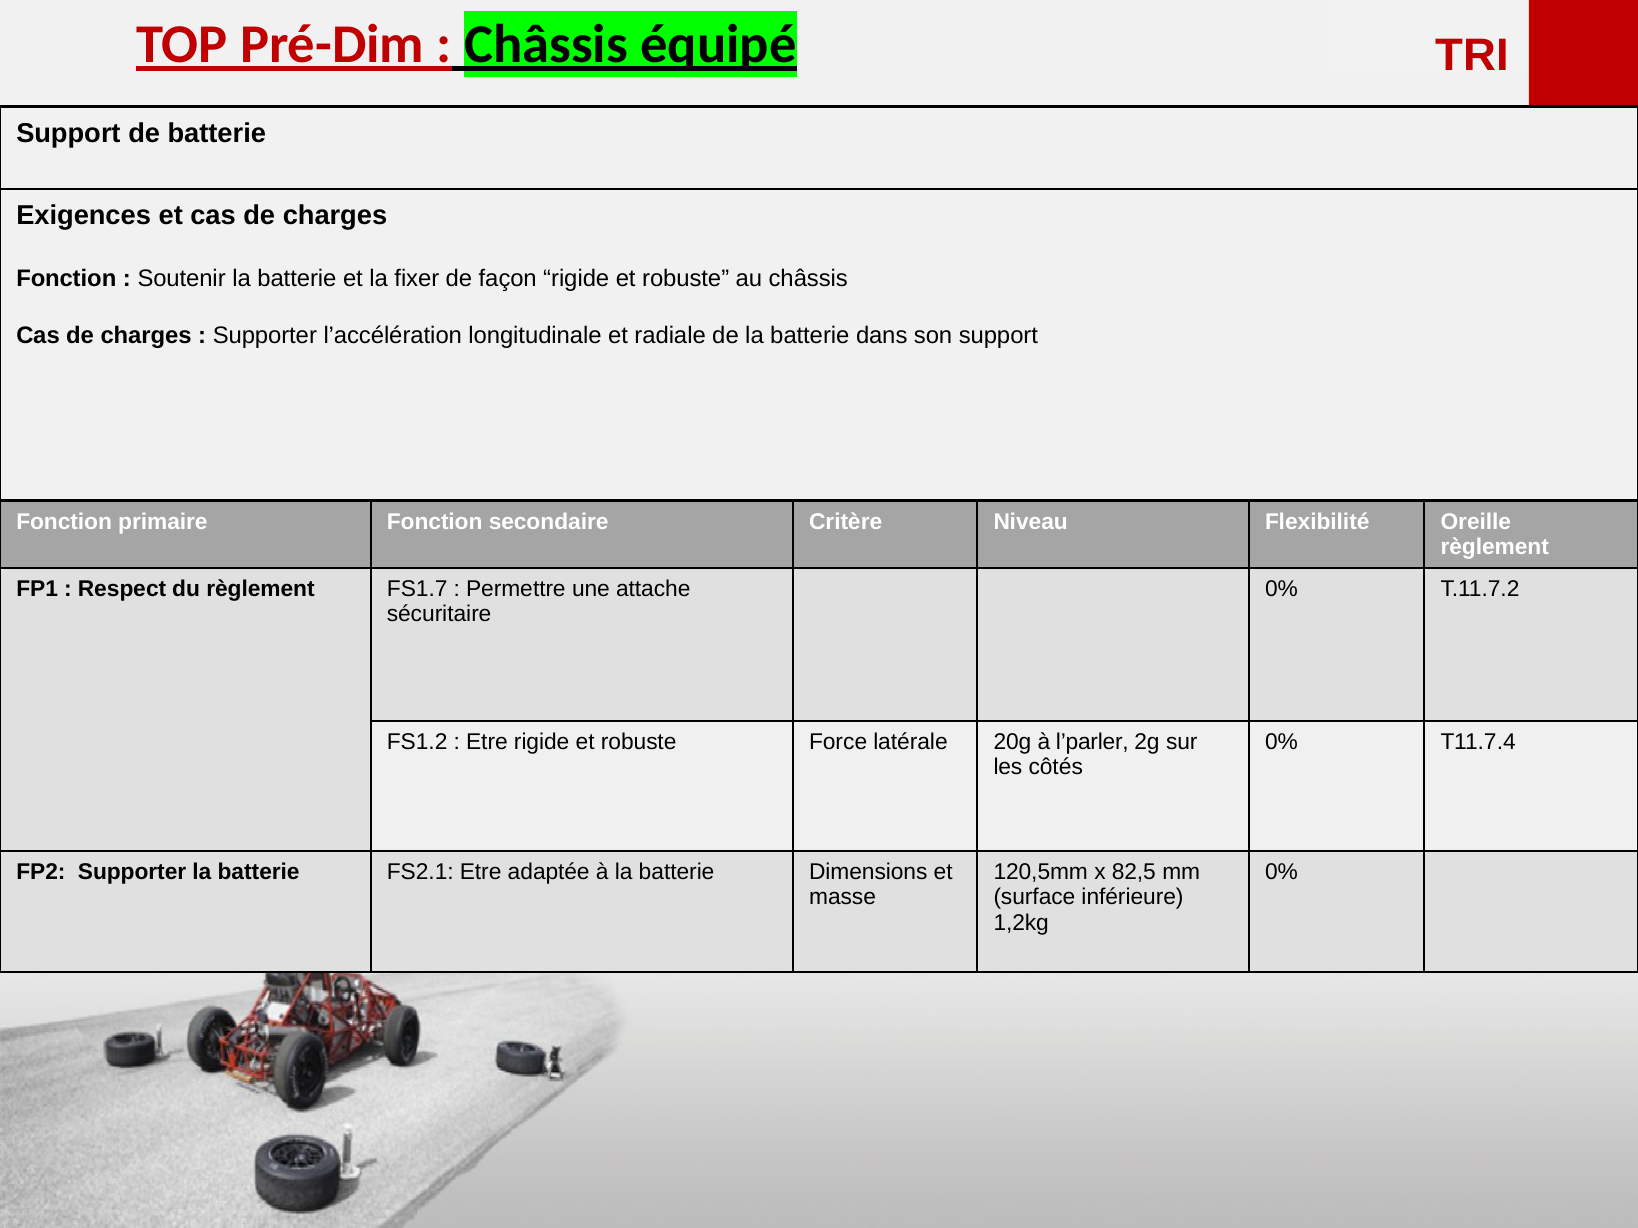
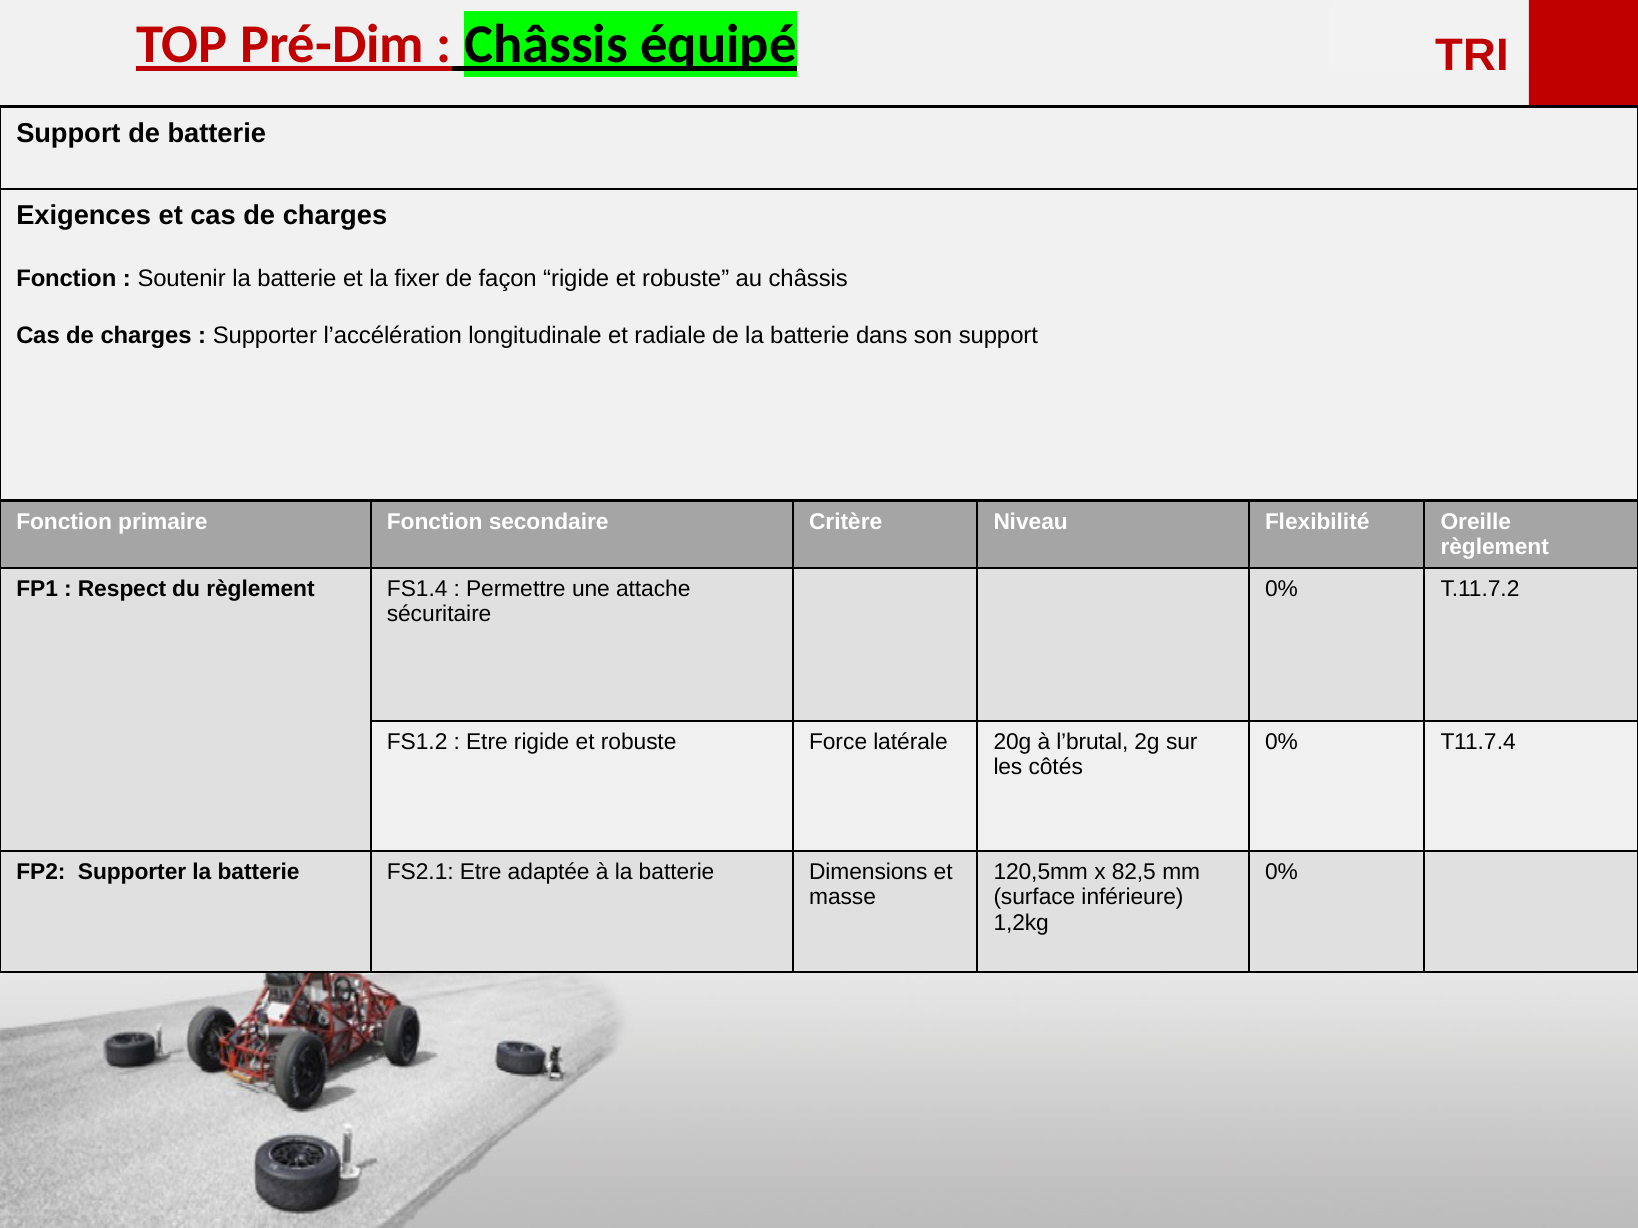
FS1.7: FS1.7 -> FS1.4 (417, 589)
l’parler: l’parler -> l’brutal (1092, 742)
